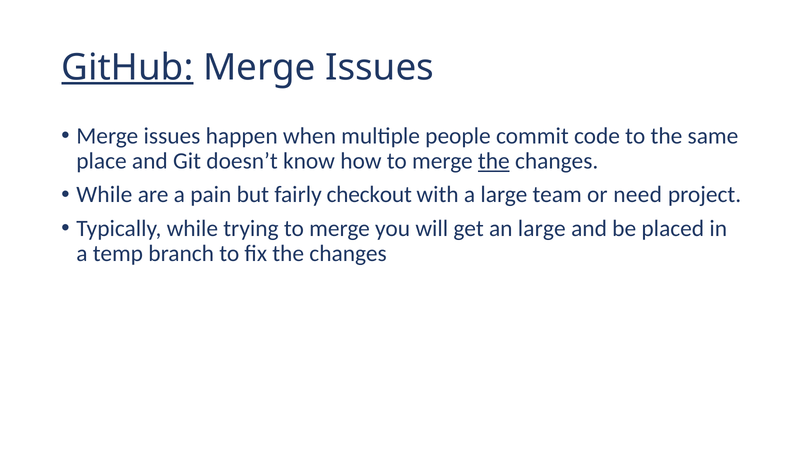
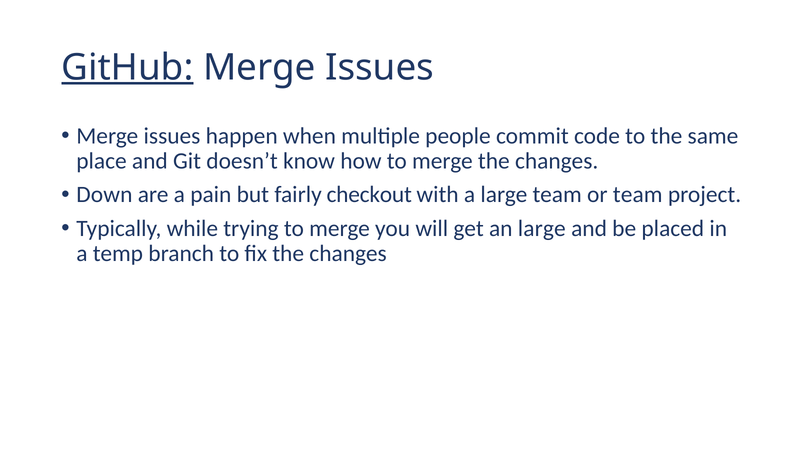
the underline: present -> none (494, 161)
While: While -> Down (104, 195)
or need: need -> team (638, 195)
